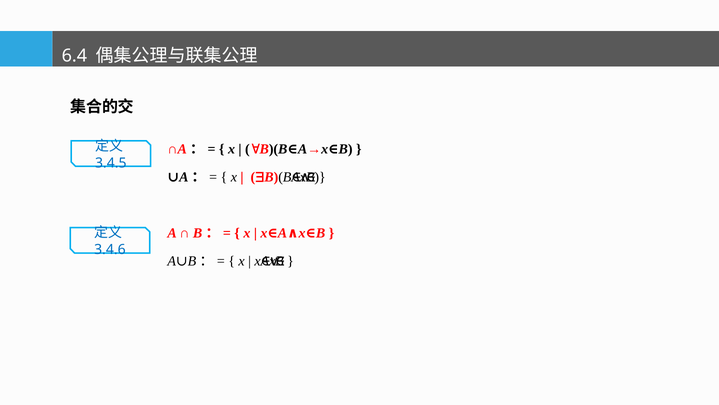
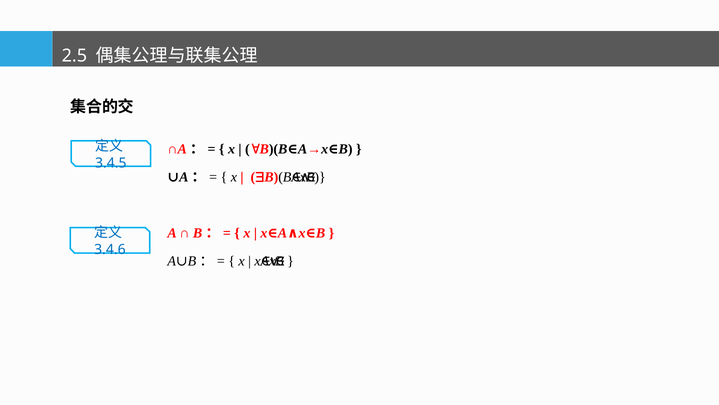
6.4: 6.4 -> 2.5 (74, 56)
